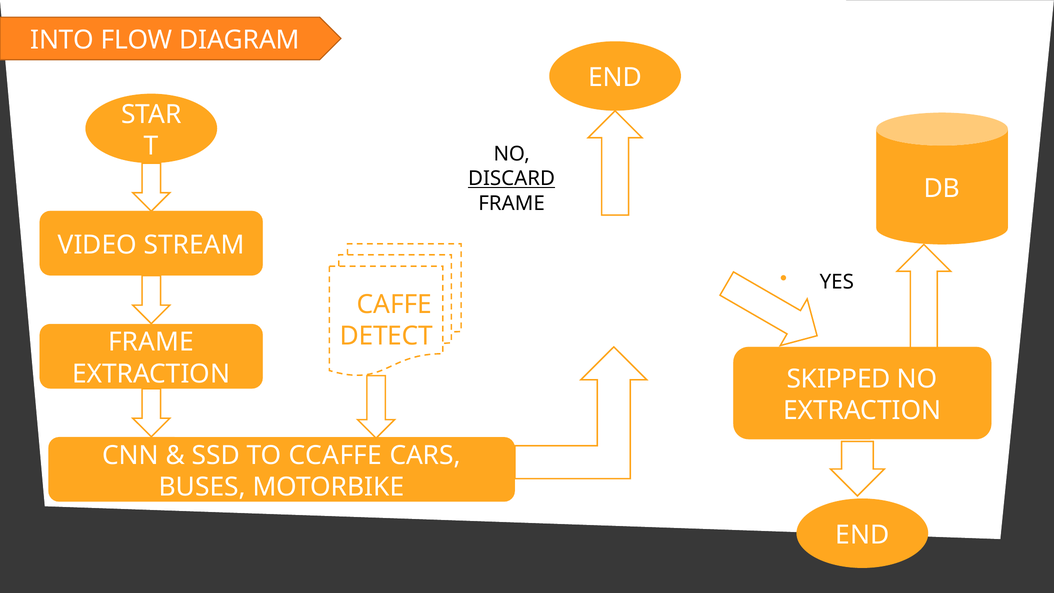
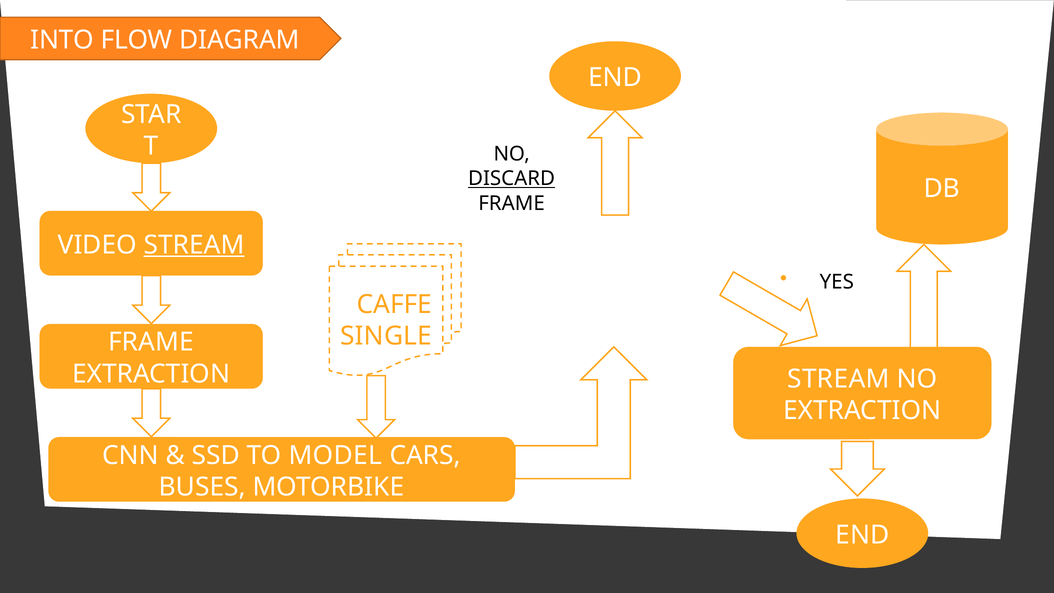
STREAM underline: none -> present (194, 245)
DETECT: DETECT -> SINGLE (386, 336)
SKIPPED: SKIPPED -> STREAM (838, 379)
TO CCAFFE: CCAFFE -> MODEL (335, 455)
